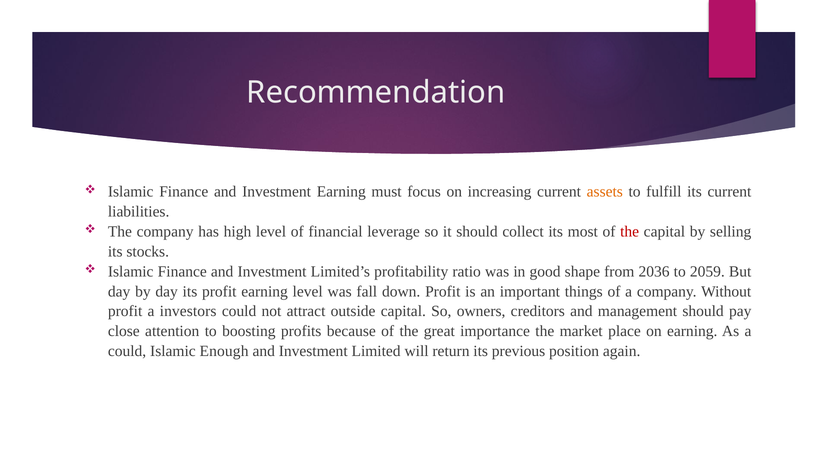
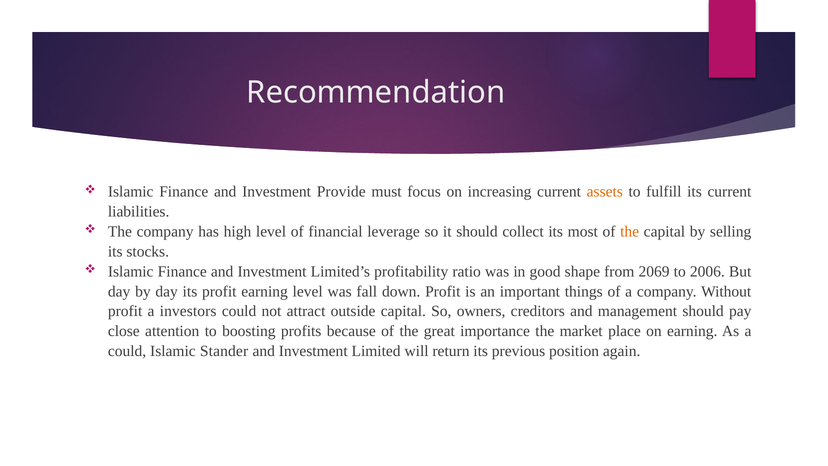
Investment Earning: Earning -> Provide (341, 192)
the colour: red -> orange (630, 231)
2036: 2036 -> 2069 (654, 271)
2059: 2059 -> 2006 (707, 271)
Enough: Enough -> Stander (224, 351)
